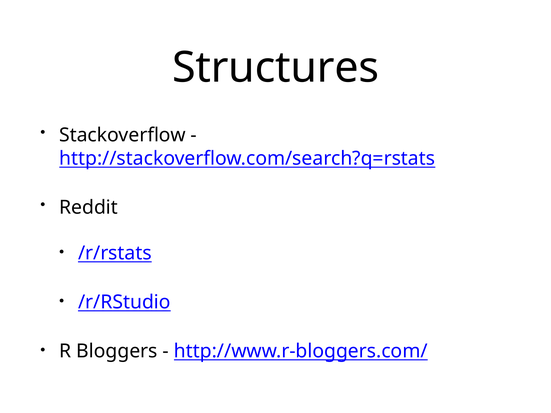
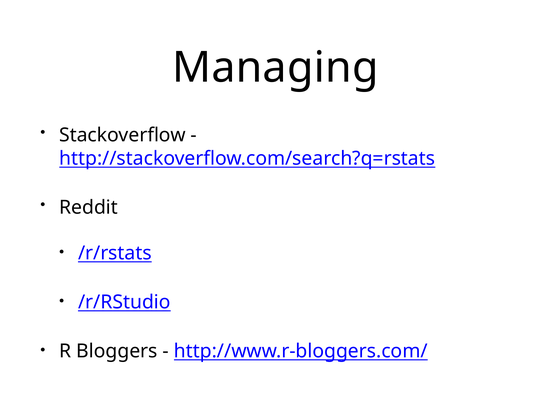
Structures: Structures -> Managing (275, 68)
